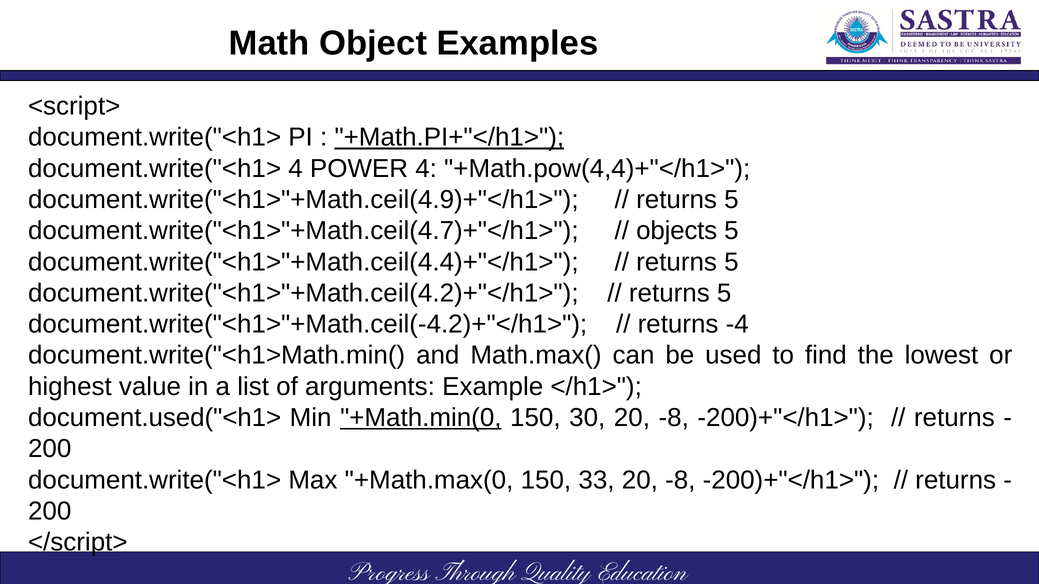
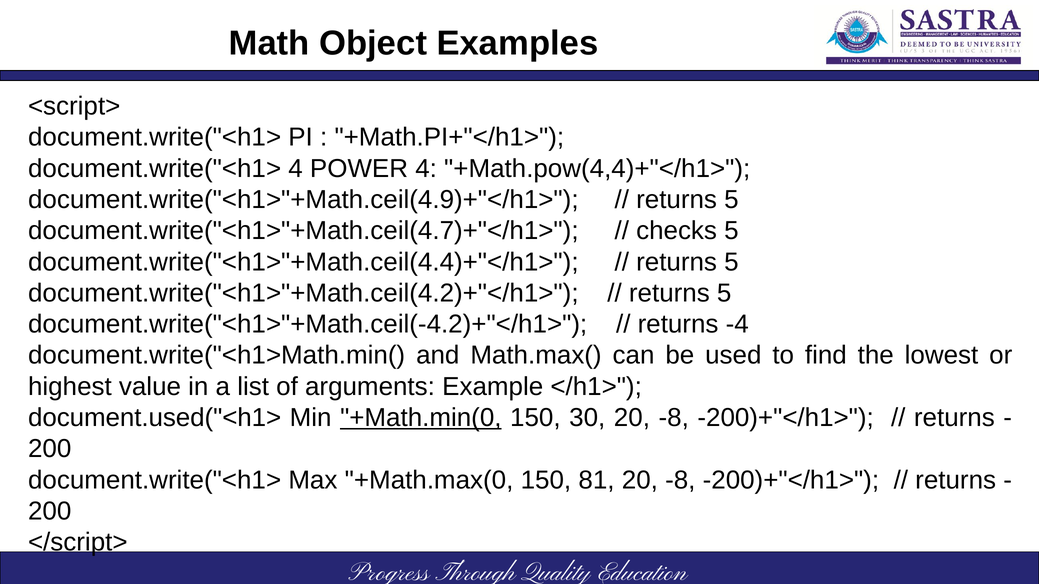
+Math.PI+"</h1> underline: present -> none (449, 137)
objects: objects -> checks (677, 231)
33: 33 -> 81 (596, 480)
